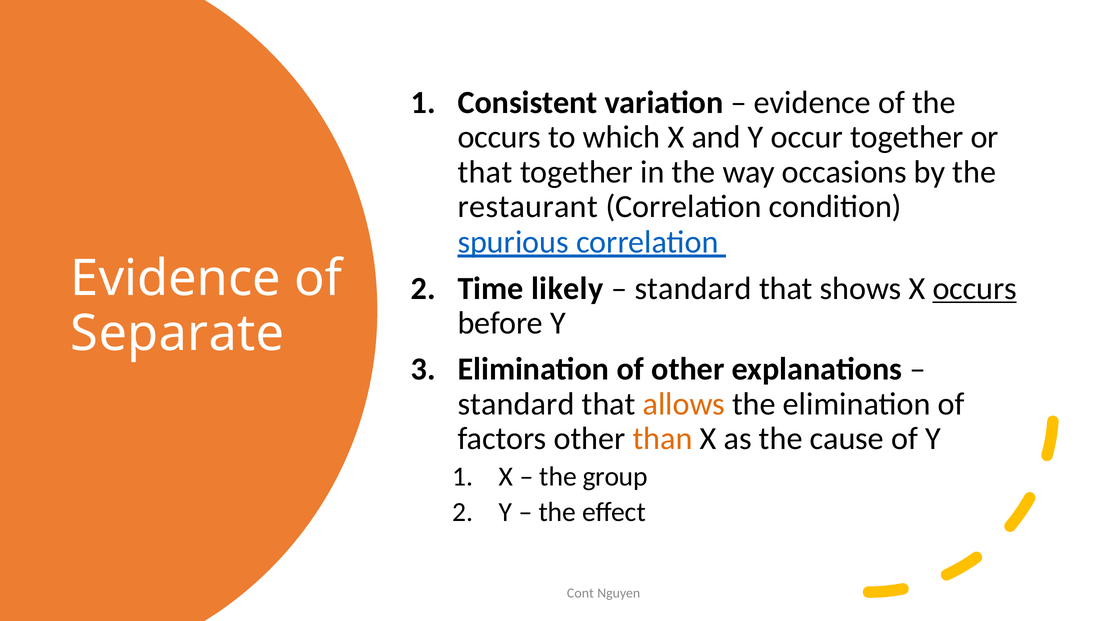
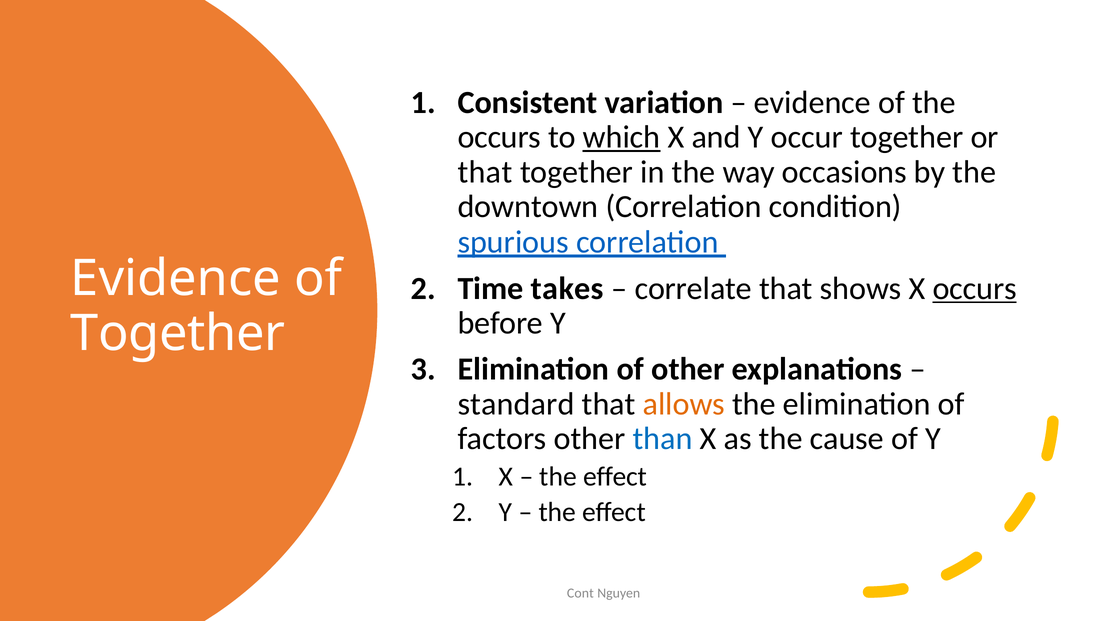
which underline: none -> present (622, 137)
restaurant: restaurant -> downtown (528, 207)
likely: likely -> takes (567, 288)
standard: standard -> correlate (693, 288)
Separate: Separate -> Together (178, 333)
than colour: orange -> blue (663, 439)
group: group -> effect (615, 477)
